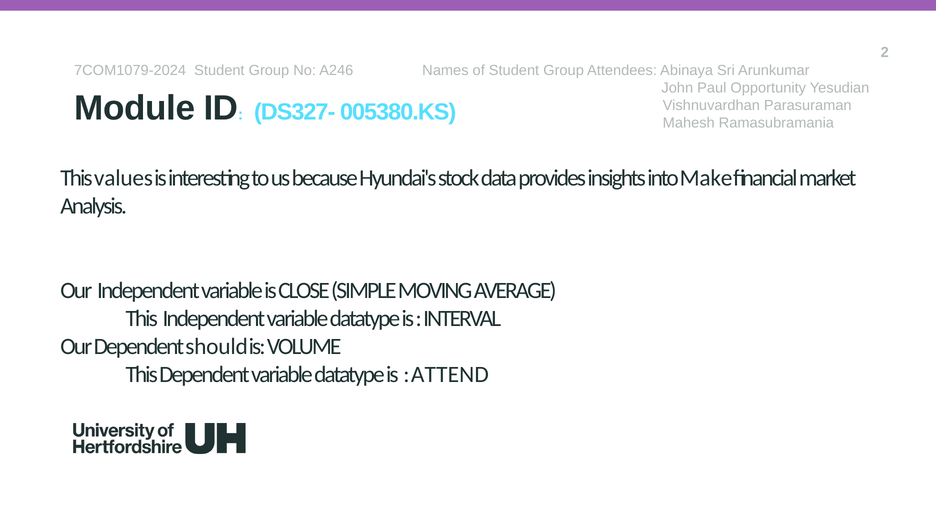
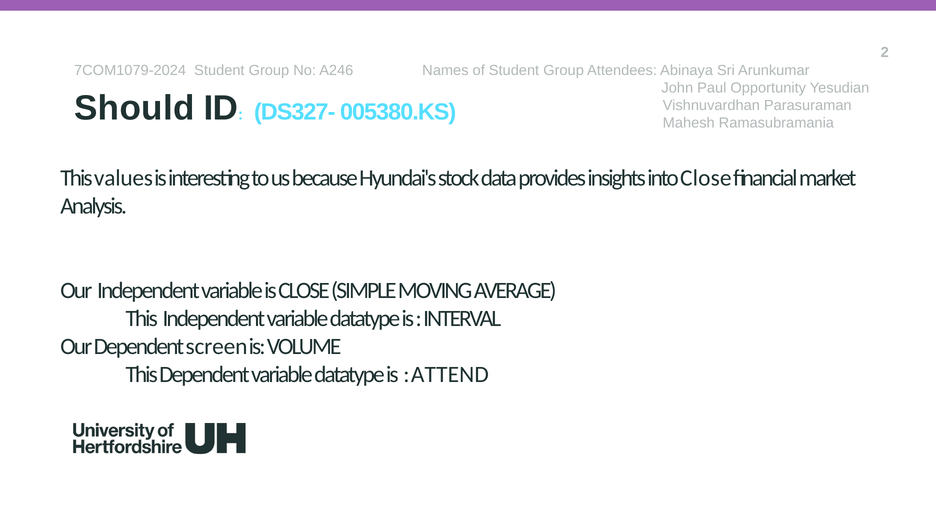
Module: Module -> Should (134, 108)
into Make: Make -> Close (706, 178)
should: should -> screen (217, 347)
